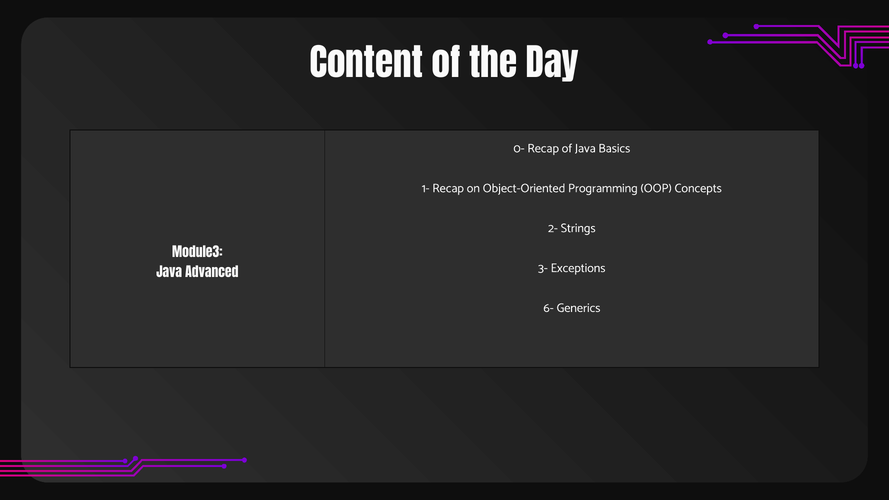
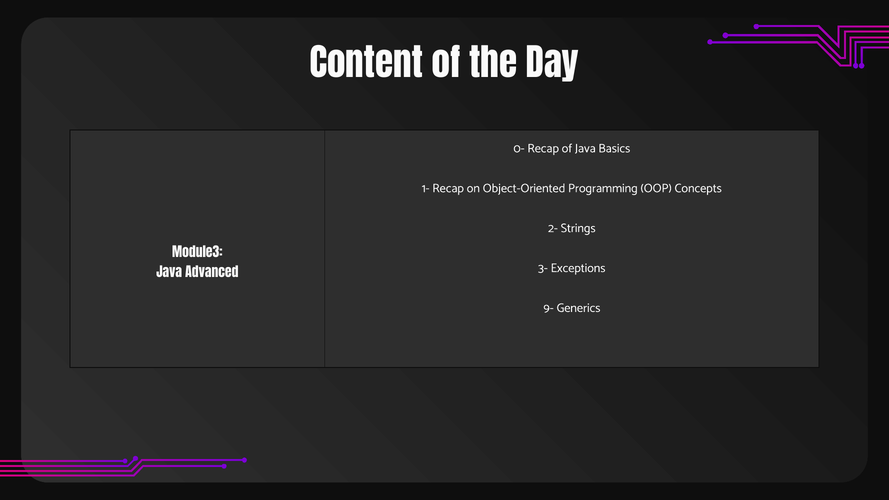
6-: 6- -> 9- (549, 308)
